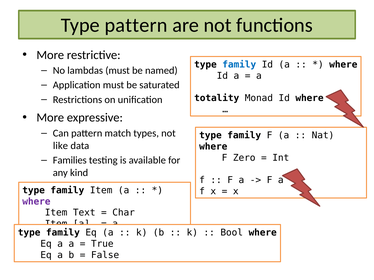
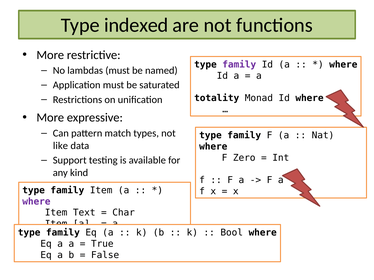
Type pattern: pattern -> indexed (136, 25)
family colour: blue -> purple (239, 65)
Families: Families -> Support (70, 161)
